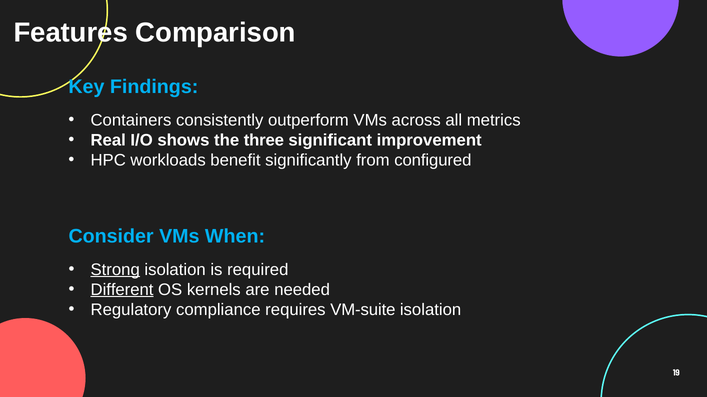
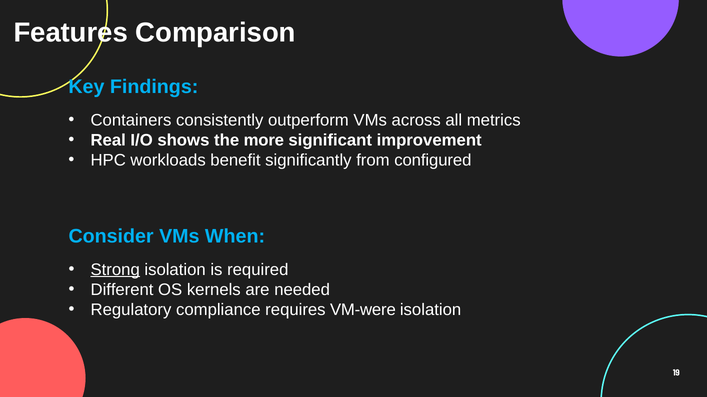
three: three -> more (264, 140)
Different underline: present -> none (122, 290)
VM-suite: VM-suite -> VM-were (363, 310)
